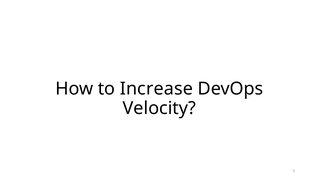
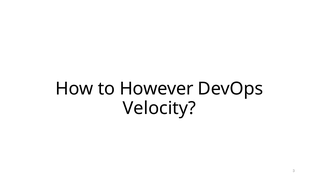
Increase: Increase -> However (157, 89)
